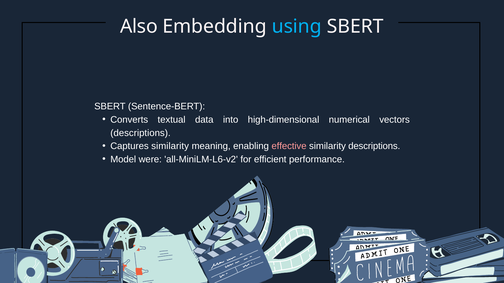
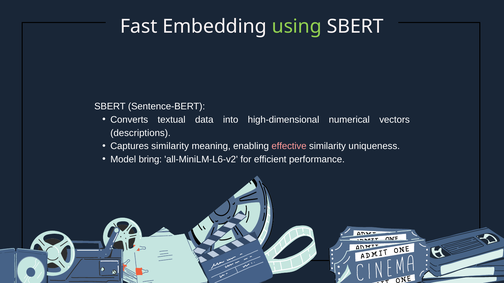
Also: Also -> Fast (139, 26)
using colour: light blue -> light green (297, 26)
similarity descriptions: descriptions -> uniqueness (374, 146)
were: were -> bring (150, 160)
